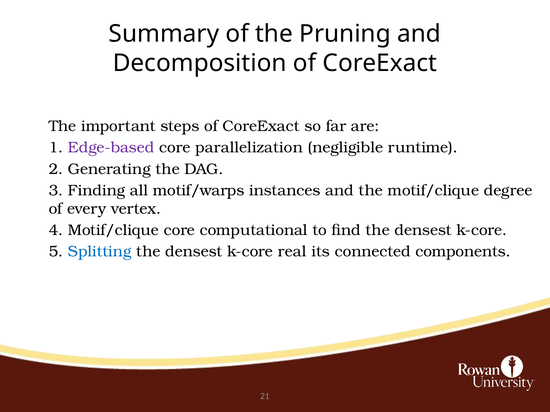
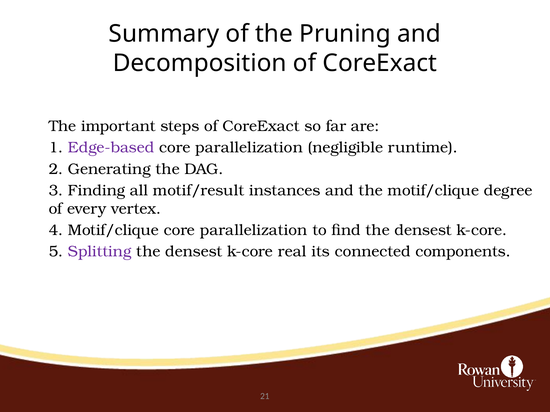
motif/warps: motif/warps -> motif/result (199, 191)
Motif/clique core computational: computational -> parallelization (254, 230)
Splitting colour: blue -> purple (100, 252)
